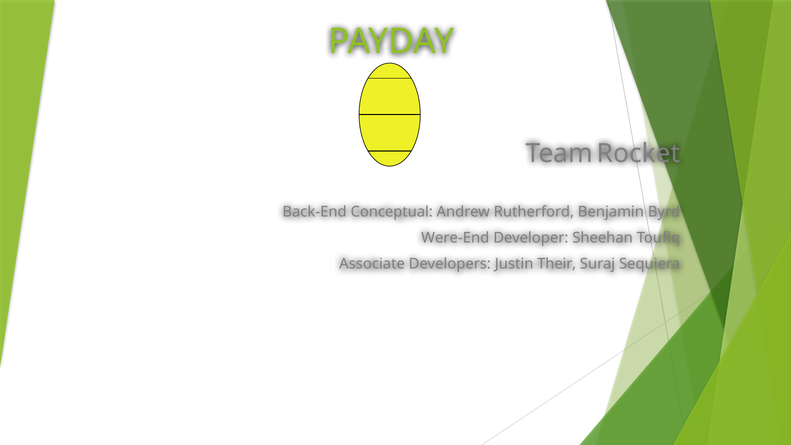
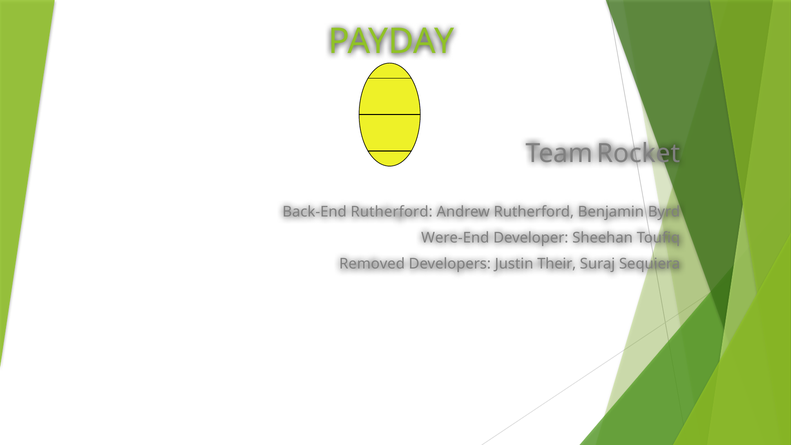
Back-End Conceptual: Conceptual -> Rutherford (392, 212)
Associate: Associate -> Removed (372, 264)
